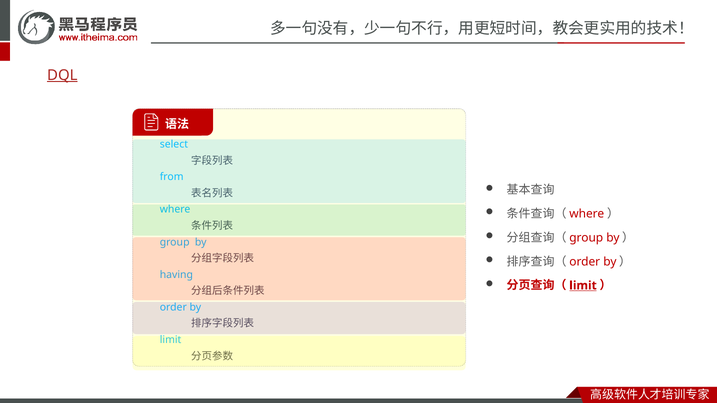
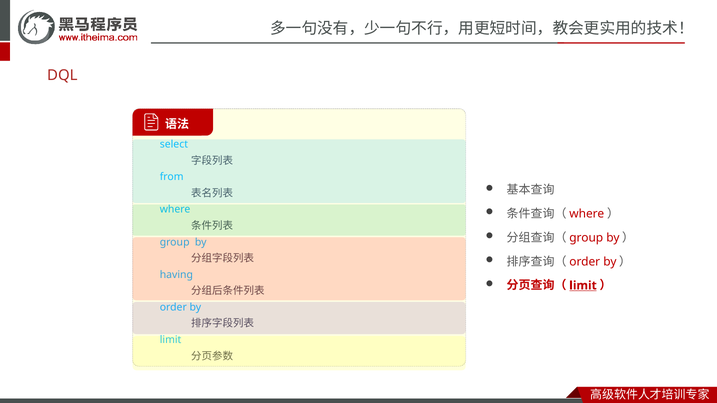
DQL underline: present -> none (62, 75)
